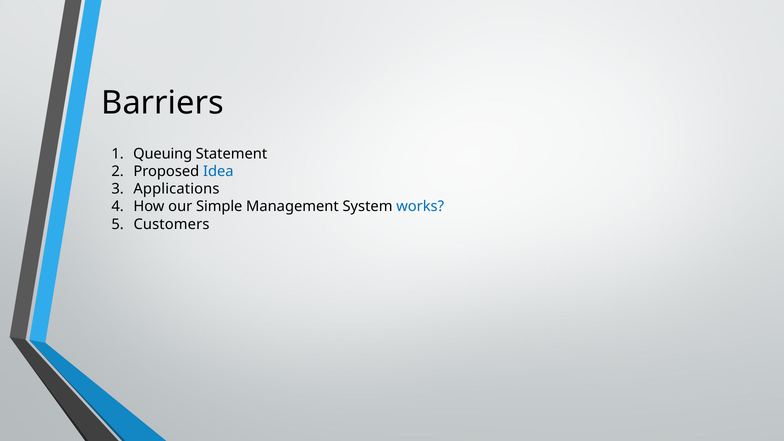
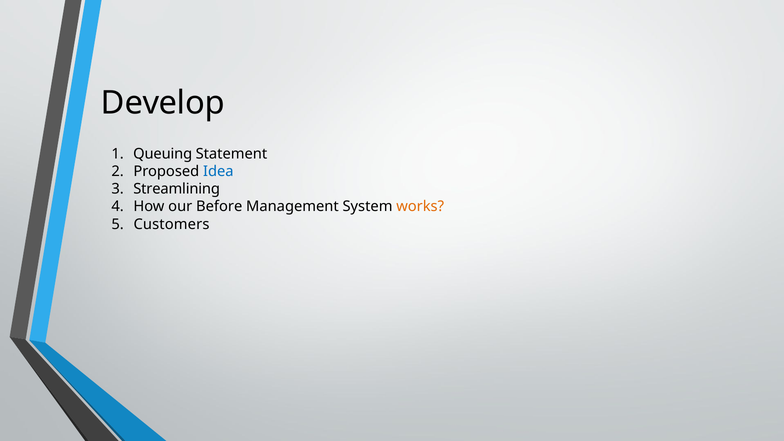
Barriers: Barriers -> Develop (163, 103)
Applications: Applications -> Streamlining (177, 189)
Simple: Simple -> Before (219, 207)
works colour: blue -> orange (420, 207)
